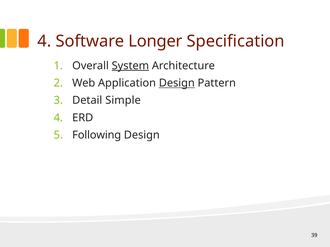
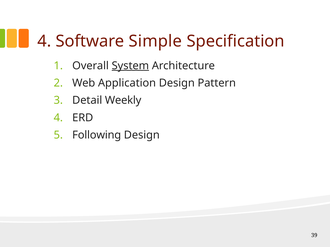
Longer: Longer -> Simple (155, 41)
Design underline: present -> none (177, 83)
Simple: Simple -> Weekly (123, 101)
